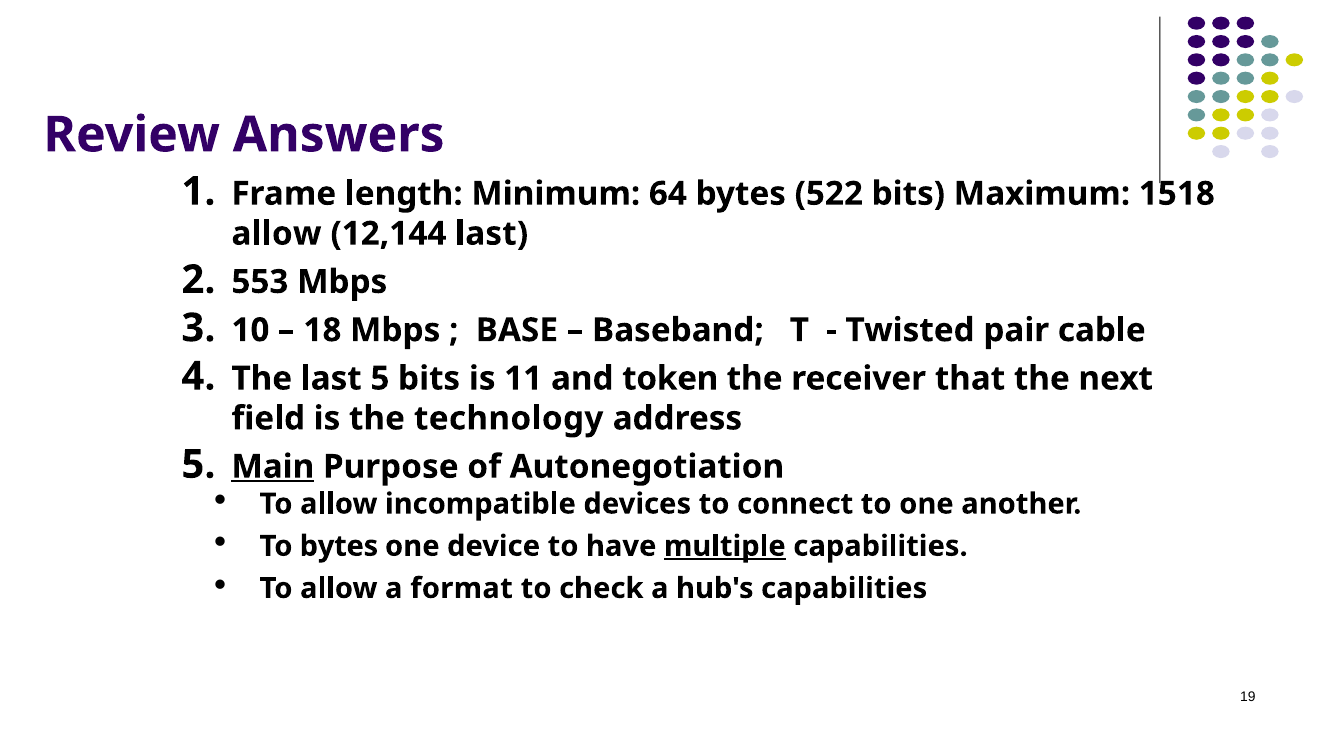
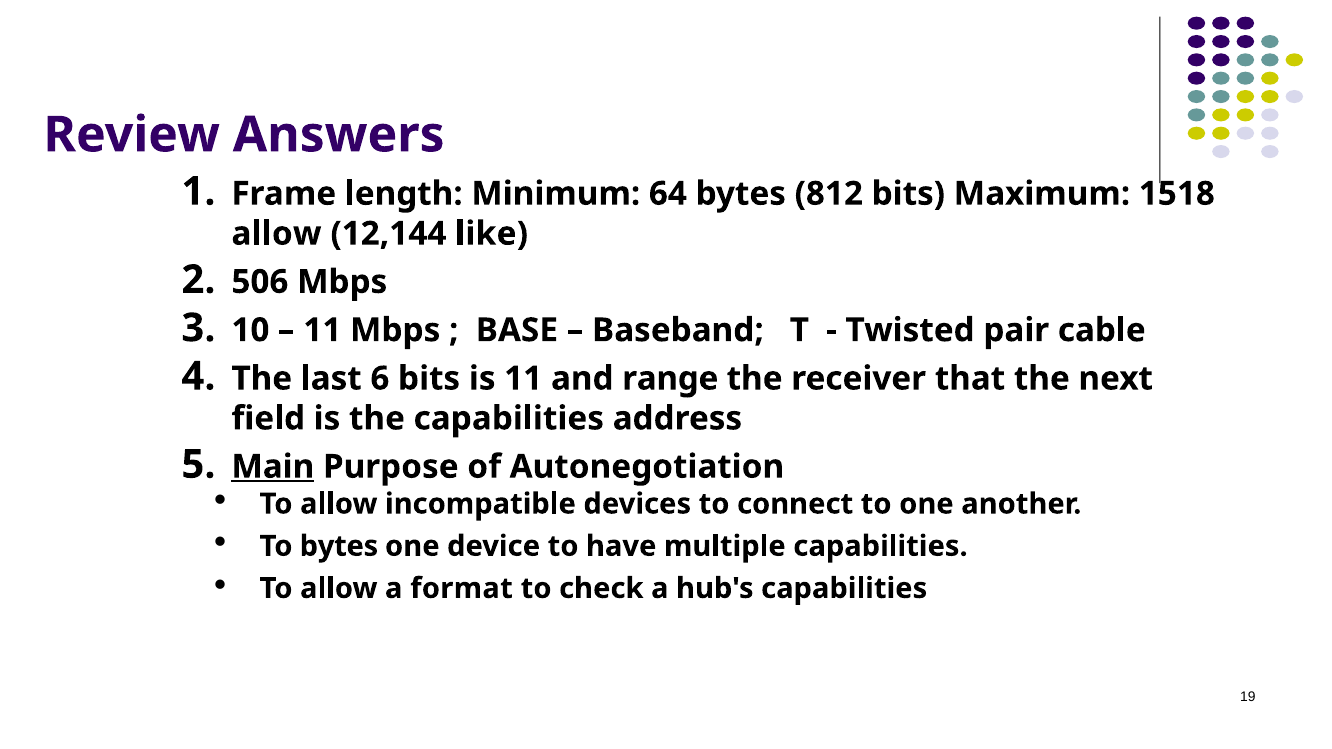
522: 522 -> 812 (829, 194)
12,144 last: last -> like (492, 234)
553: 553 -> 506 (260, 282)
18: 18 -> 11 (322, 330)
last 5: 5 -> 6 (380, 379)
token: token -> range (670, 379)
the technology: technology -> capabilities (509, 419)
multiple underline: present -> none (725, 546)
